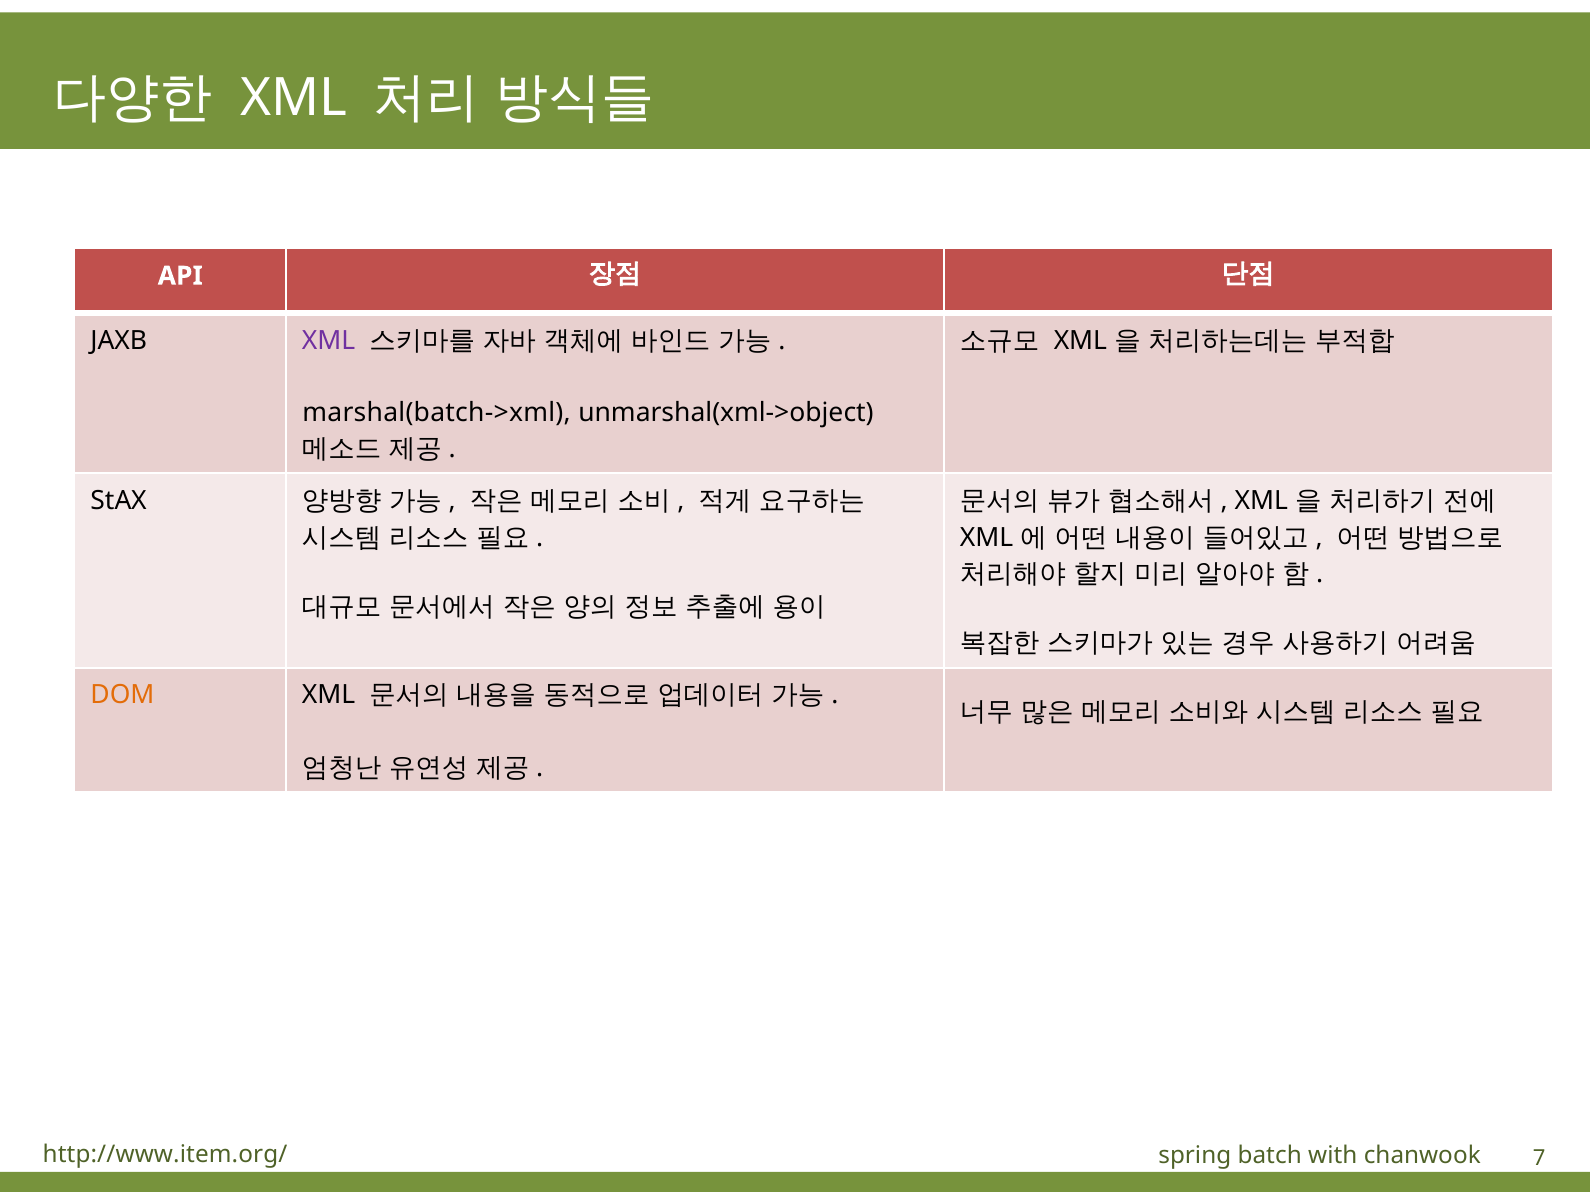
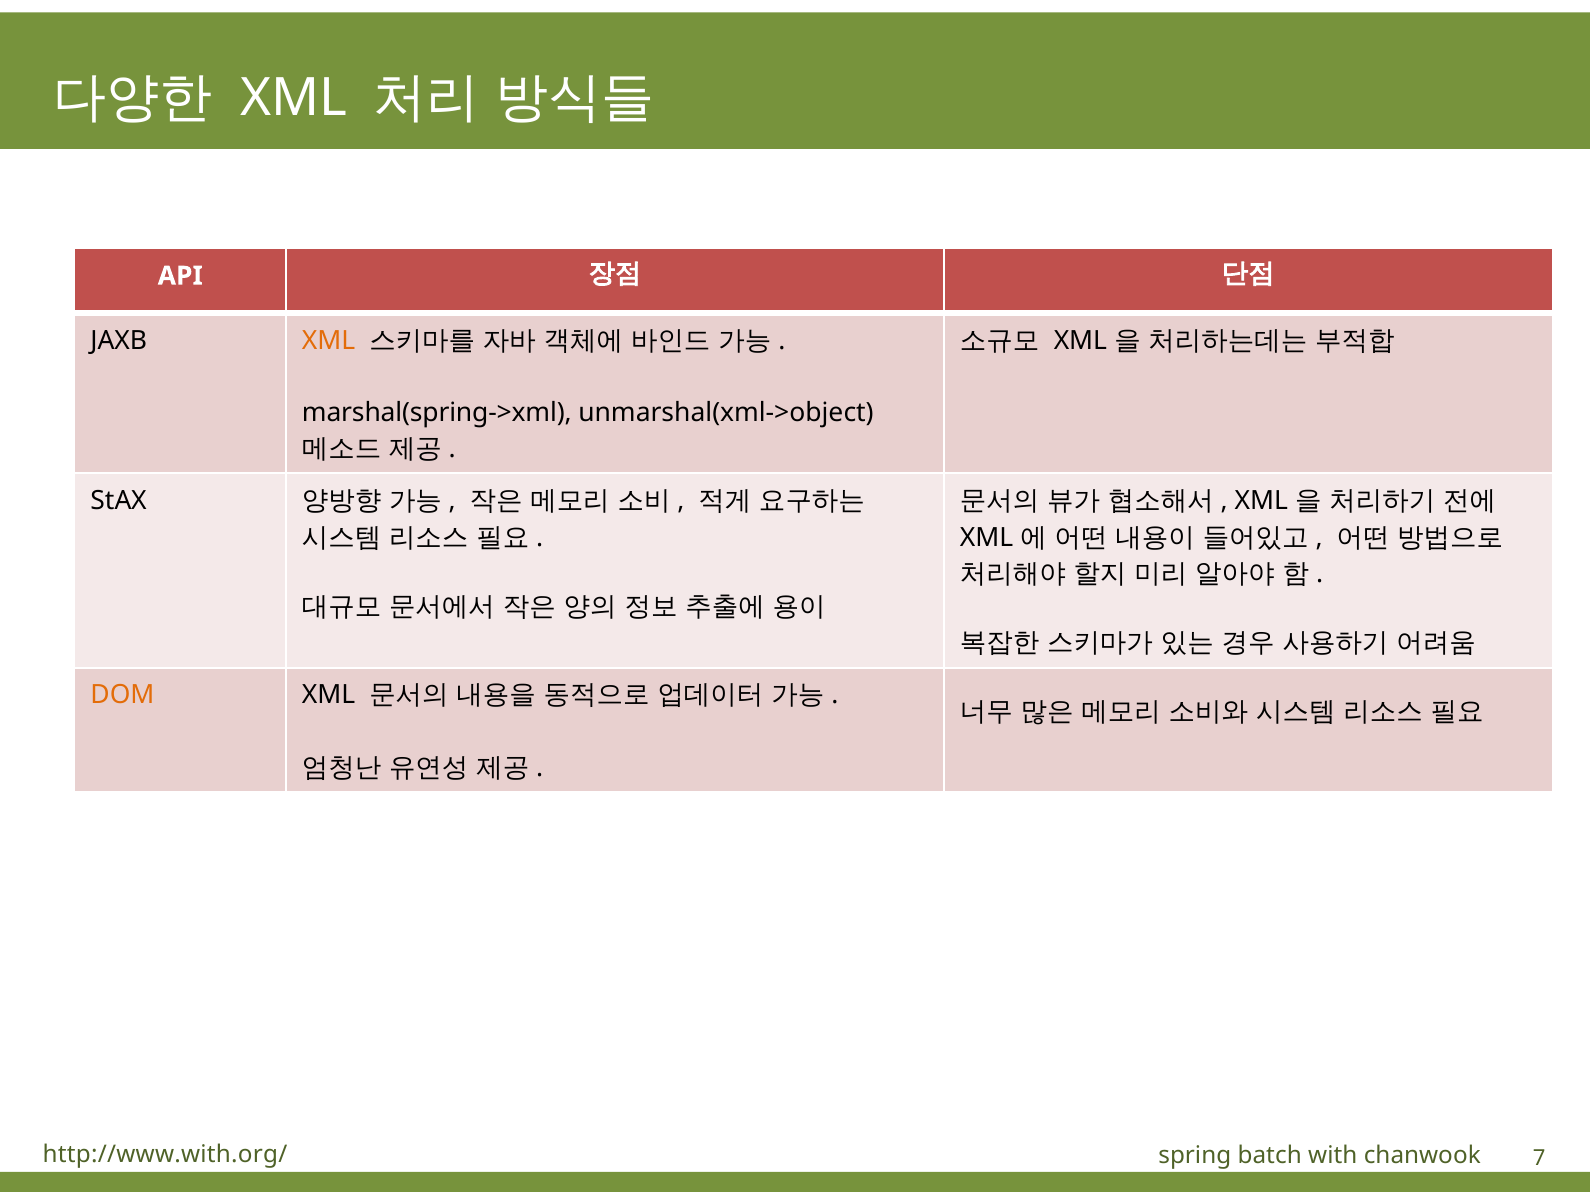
XML colour: purple -> orange (329, 340)
marshal(batch->xml: marshal(batch->xml -> marshal(spring->xml (437, 413)
http://www.item.org/: http://www.item.org/ -> http://www.with.org/ (165, 1155)
